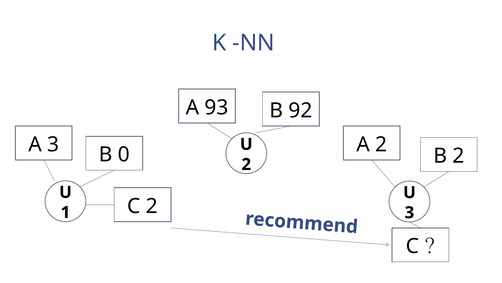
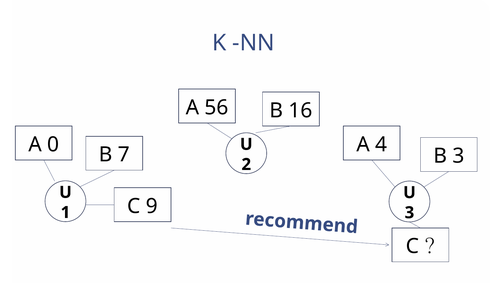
93: 93 -> 56 (216, 107)
92: 92 -> 16 (300, 110)
A 3: 3 -> 0 (53, 144)
0: 0 -> 7 (124, 154)
A 2: 2 -> 4 (381, 144)
B 2: 2 -> 3 (458, 156)
C 2: 2 -> 9 (152, 206)
